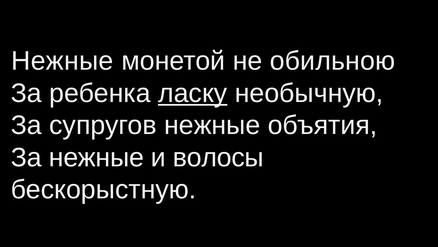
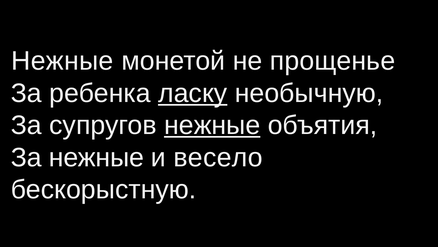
обильною: обильною -> прощенье (333, 61)
нежные underline: none -> present (212, 125)
волосы: волосы -> весело (218, 157)
